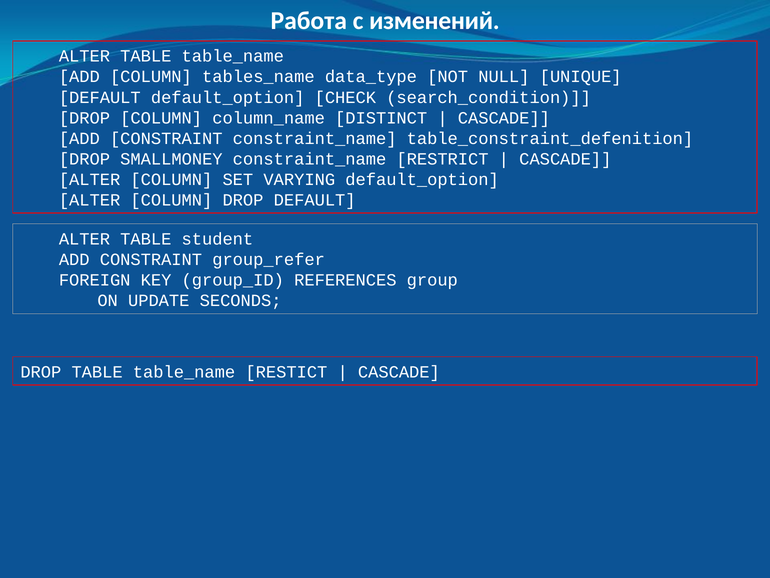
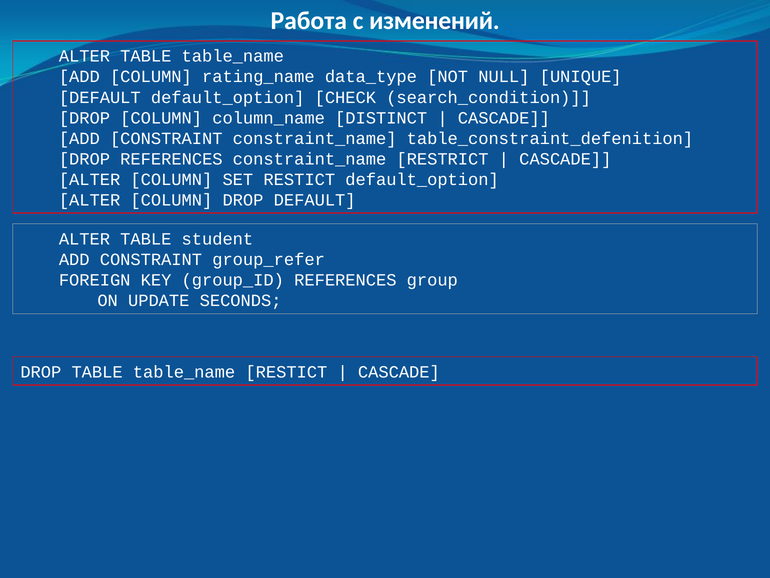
tables_name: tables_name -> rating_name (258, 77)
DROP SMALLMONEY: SMALLMONEY -> REFERENCES (171, 159)
SET VARYING: VARYING -> RESTICT (299, 179)
